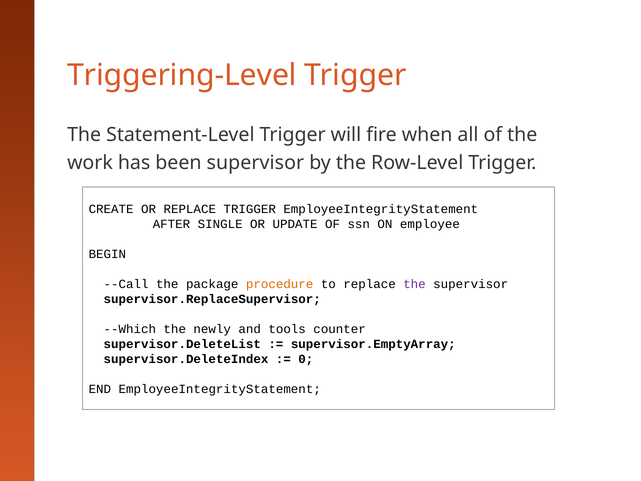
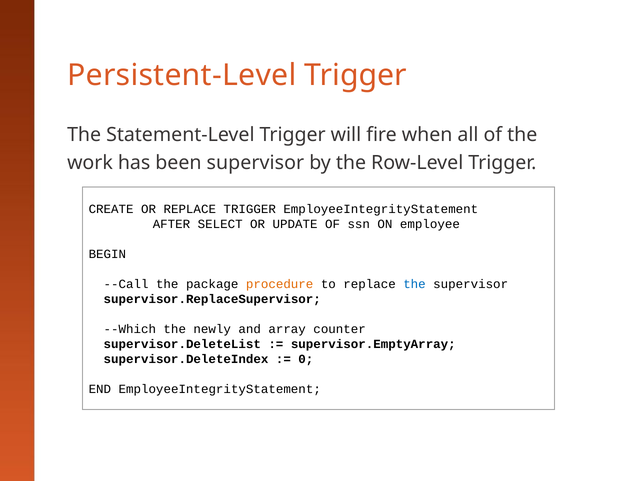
Triggering-Level: Triggering-Level -> Persistent-Level (182, 75)
SINGLE: SINGLE -> SELECT (220, 224)
the colour: purple -> blue (414, 284)
tools: tools -> array (287, 329)
